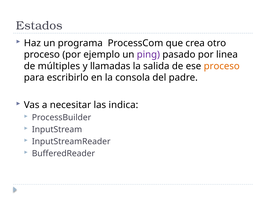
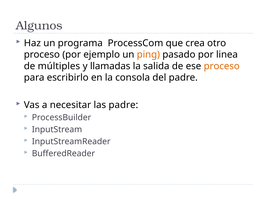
Estados: Estados -> Algunos (39, 26)
ping colour: purple -> orange (148, 55)
las indica: indica -> padre (123, 105)
